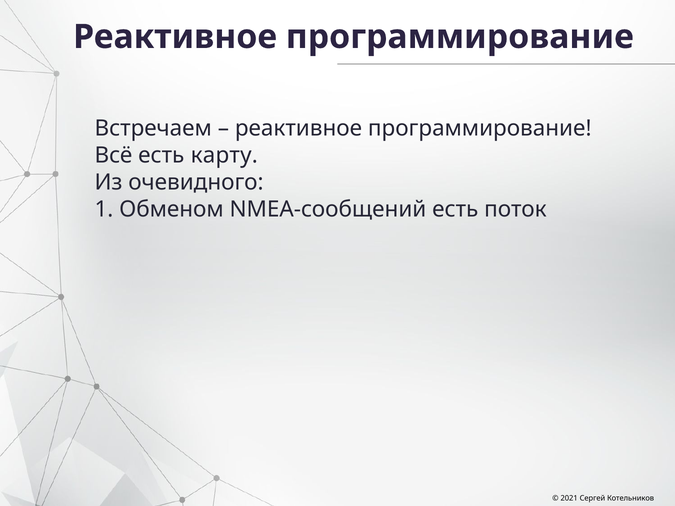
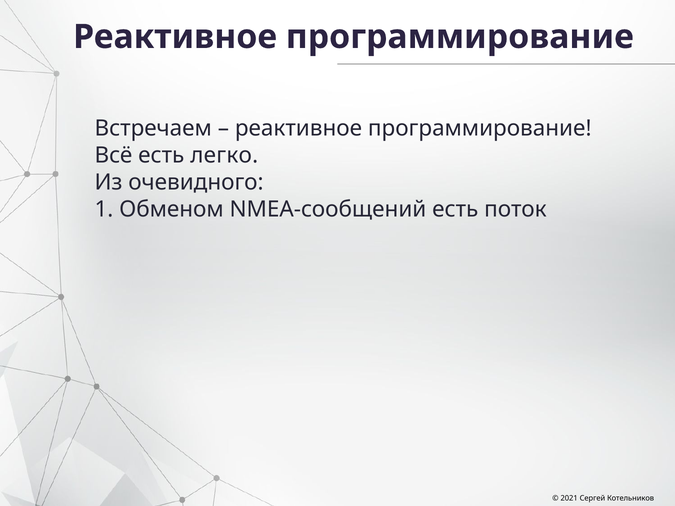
карту: карту -> легко (224, 155)
